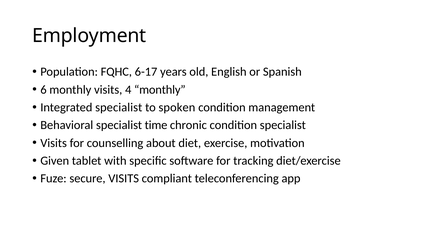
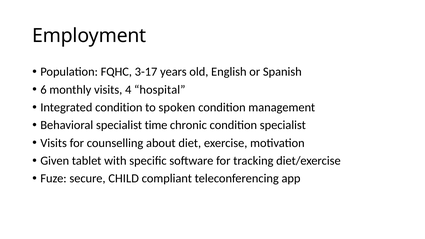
6-17: 6-17 -> 3-17 (146, 72)
4 monthly: monthly -> hospital (160, 90)
Integrated specialist: specialist -> condition (119, 107)
secure VISITS: VISITS -> CHILD (124, 179)
